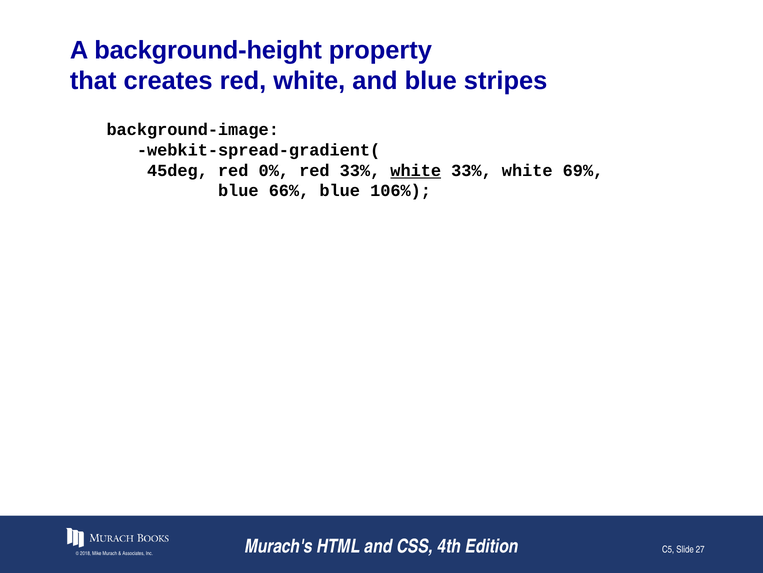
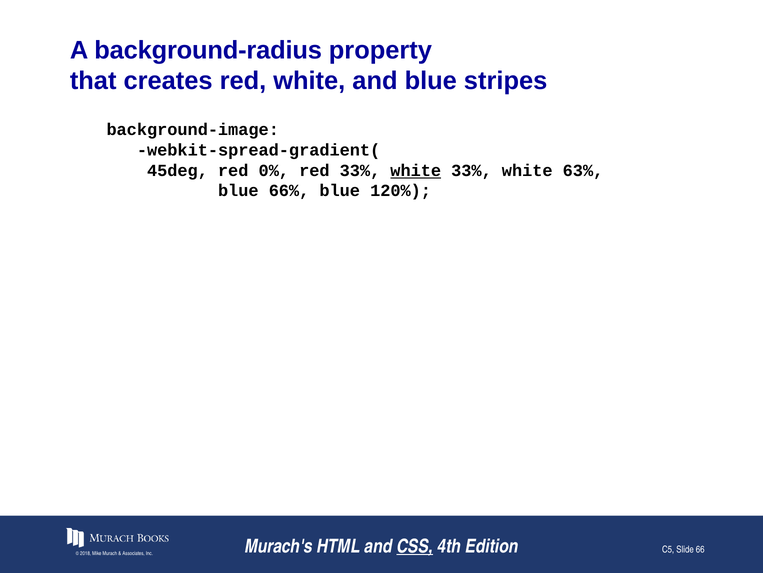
background-height: background-height -> background-radius (208, 50)
69%: 69% -> 63% (583, 170)
106%: 106% -> 120% (401, 191)
CSS underline: none -> present (415, 546)
27: 27 -> 66 (700, 549)
